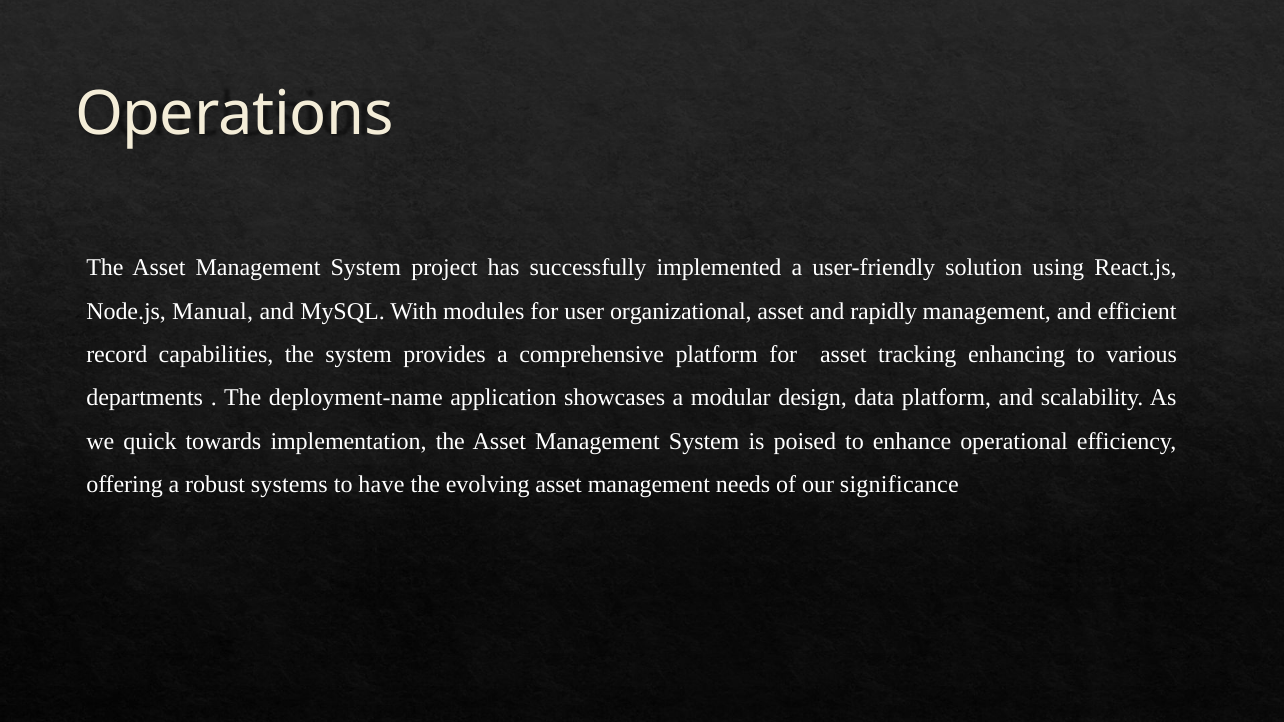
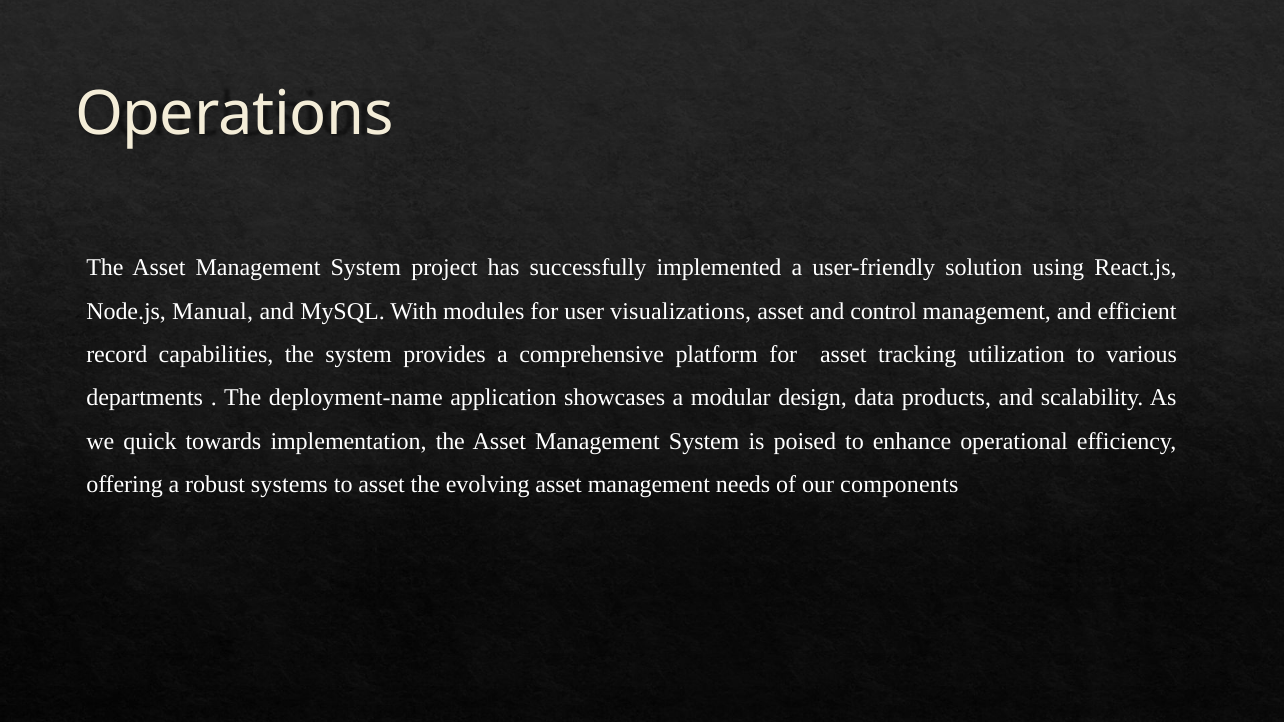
organizational: organizational -> visualizations (681, 311)
rapidly: rapidly -> control (884, 311)
enhancing: enhancing -> utilization (1017, 355)
data platform: platform -> products (946, 398)
to have: have -> asset (382, 485)
significance: significance -> components (899, 485)
